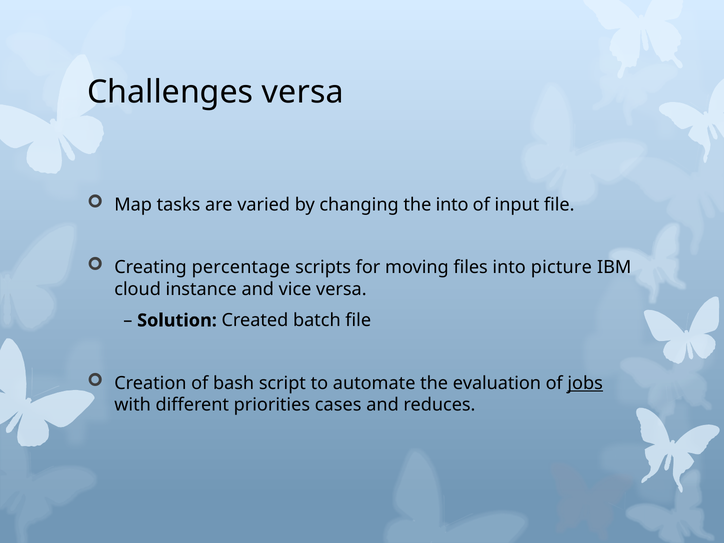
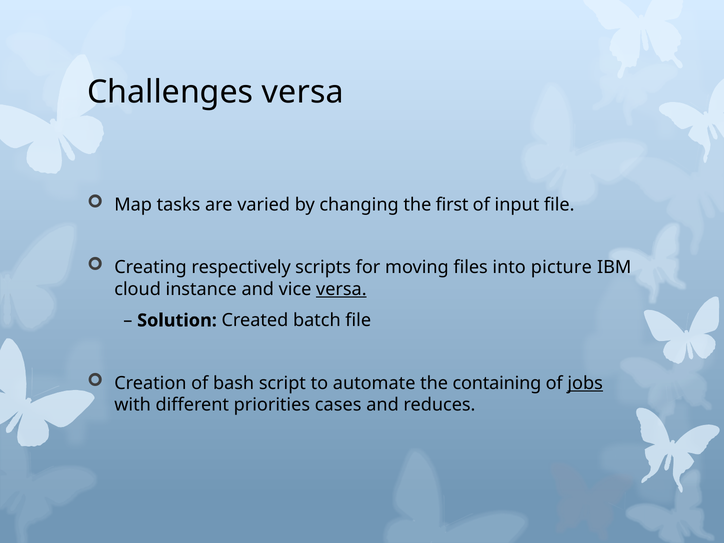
the into: into -> first (452, 205)
percentage: percentage -> respectively (241, 267)
versa underline: none -> present (341, 289)
evaluation: evaluation -> containing (497, 383)
